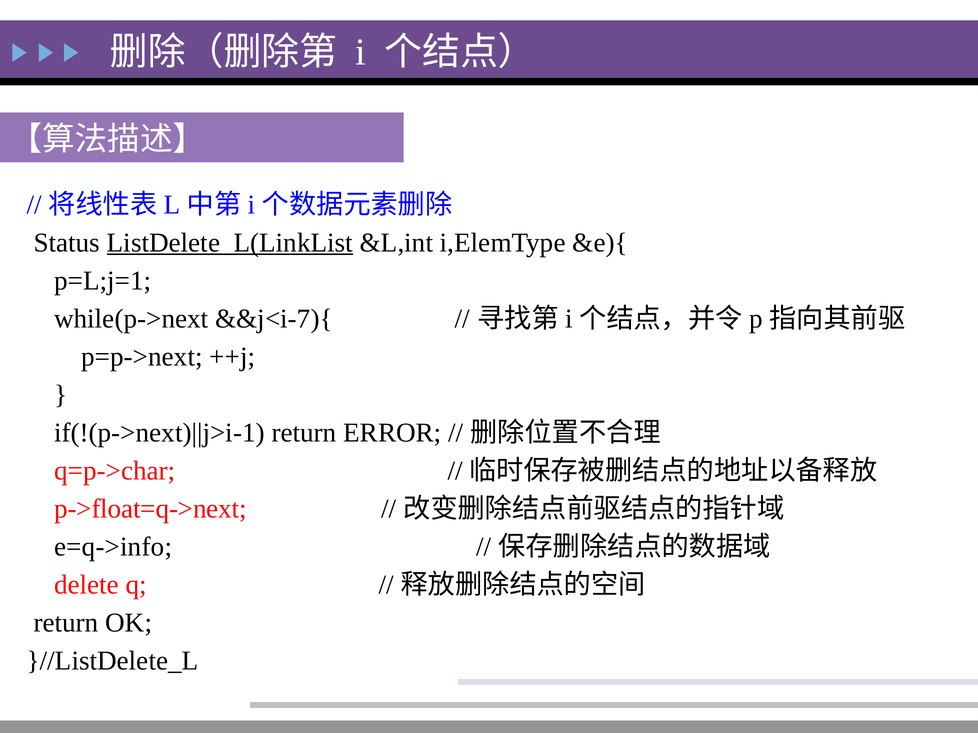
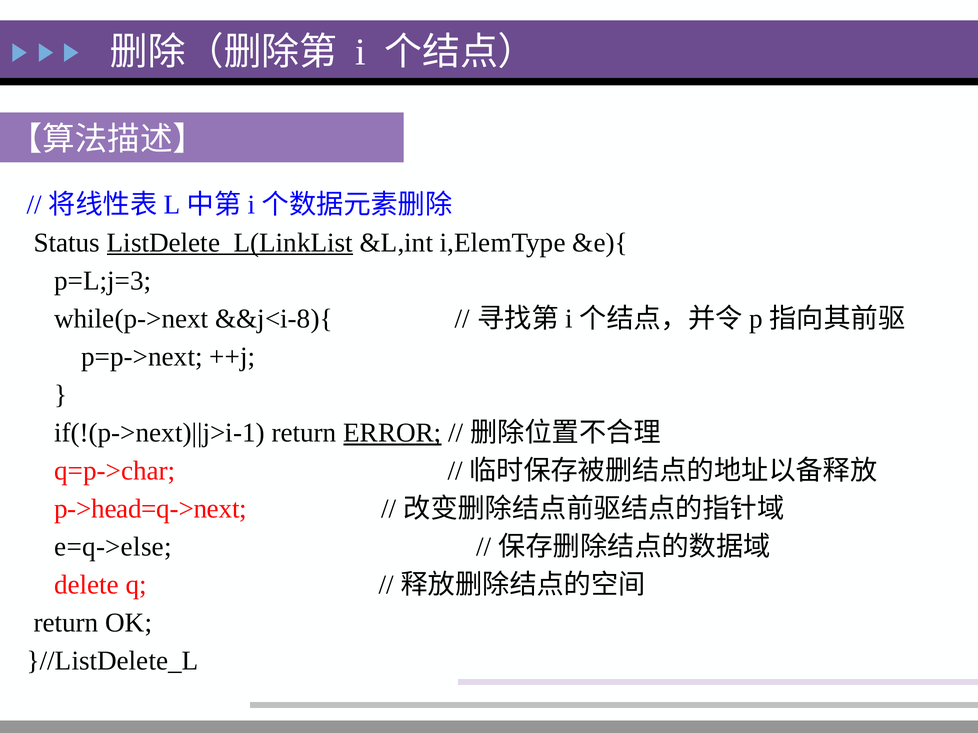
p=L;j=1: p=L;j=1 -> p=L;j=3 (103, 281)
&&j<i-7){: &&j<i-7){ -> &&j<i-8){ (274, 319)
ERROR underline: none -> present (392, 433)
p->float=q->next: p->float=q->next -> p->head=q->next (150, 509)
e=q->info: e=q->info -> e=q->else (113, 547)
